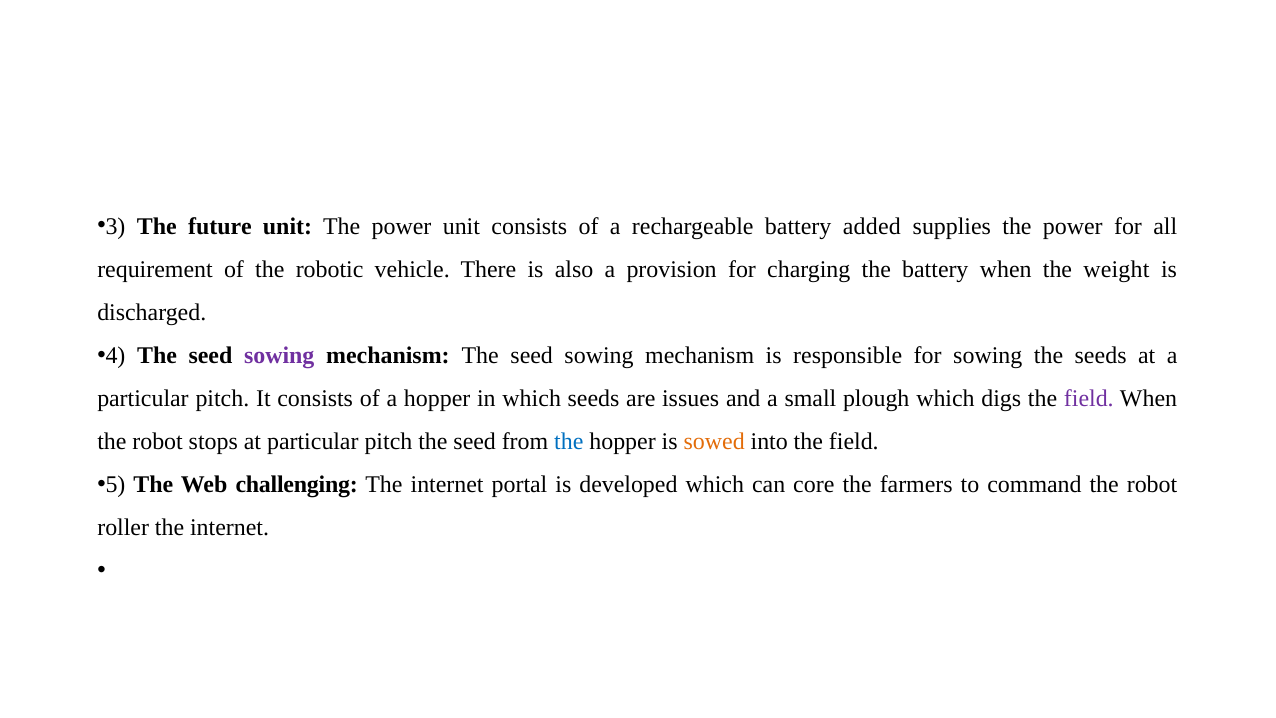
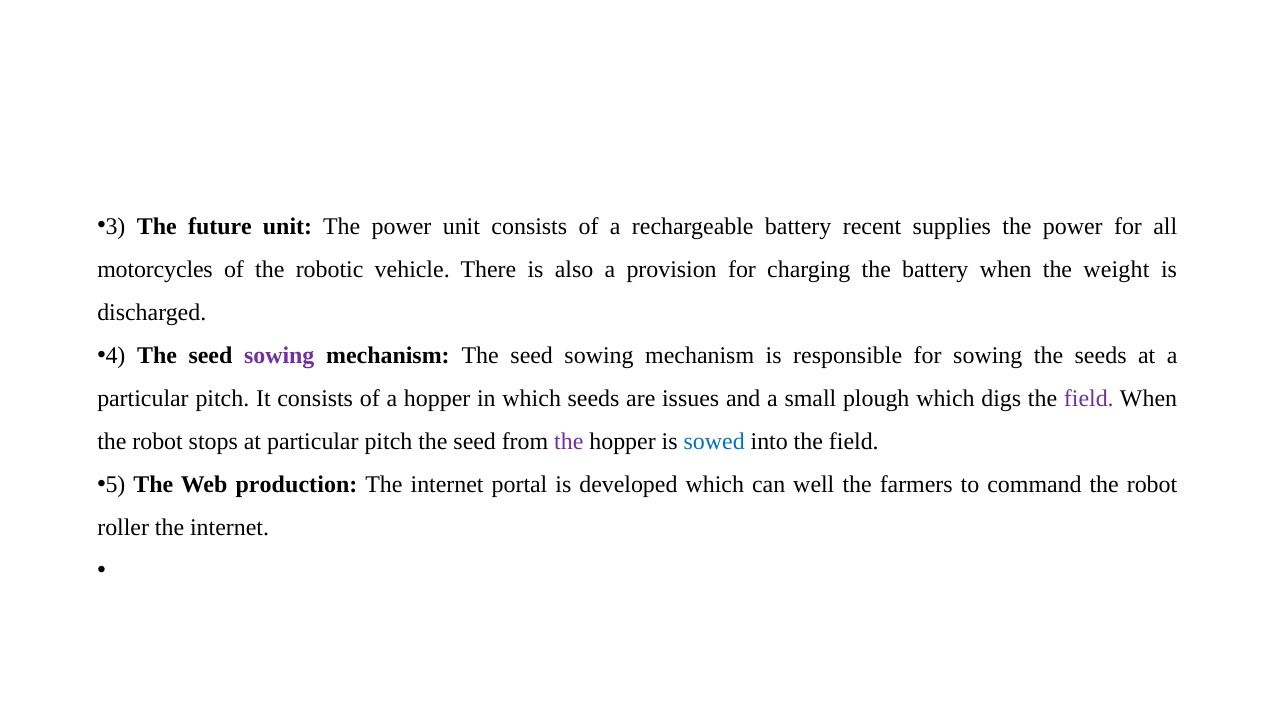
added: added -> recent (872, 226)
requirement: requirement -> motorcycles (155, 269)
the colour: blue -> purple (569, 442)
sowed colour: orange -> blue (714, 442)
challenging: challenging -> production (296, 485)
core: core -> well (814, 485)
